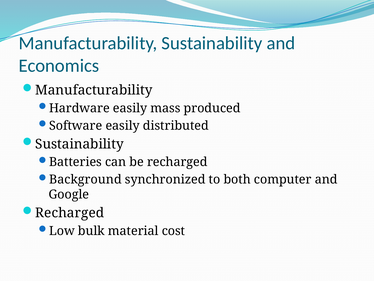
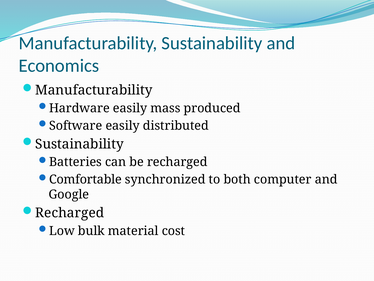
Background: Background -> Comfortable (85, 179)
